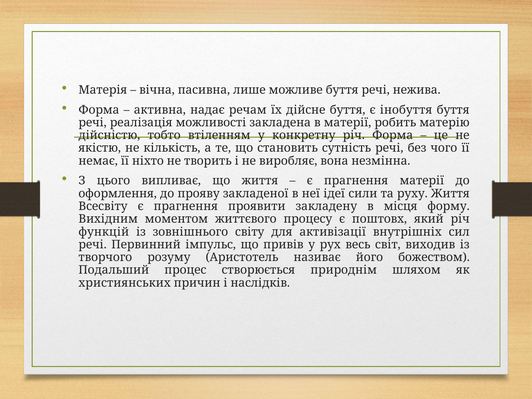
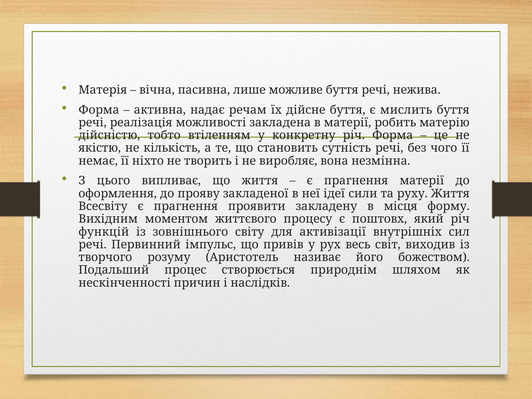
інобуття: інобуття -> мислить (406, 110)
християнських: християнських -> нескінченності (125, 283)
